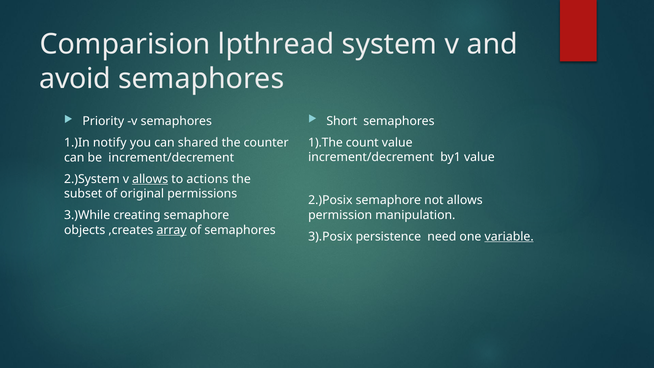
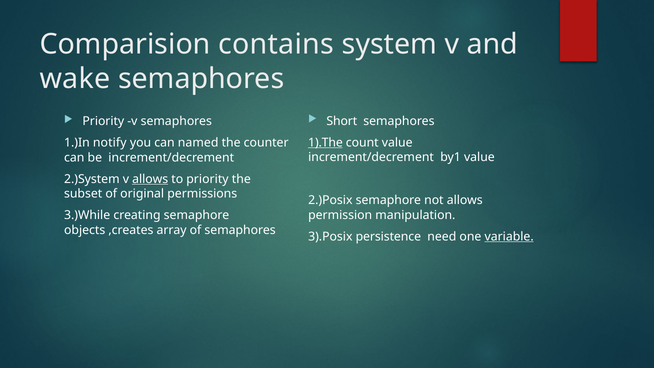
lpthread: lpthread -> contains (276, 44)
avoid: avoid -> wake (75, 79)
1).The underline: none -> present (325, 142)
shared: shared -> named (198, 143)
to actions: actions -> priority (207, 179)
array underline: present -> none (172, 230)
